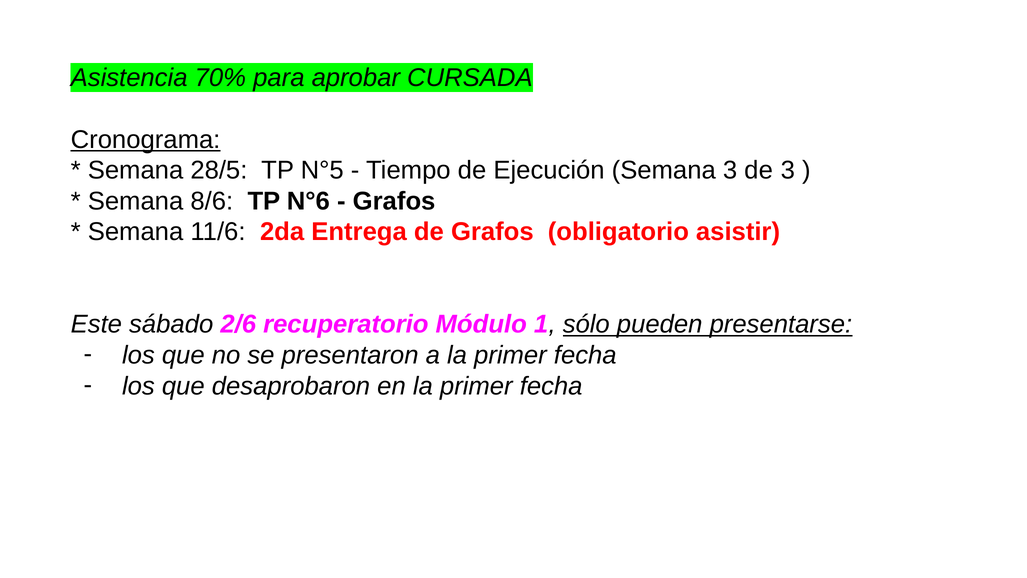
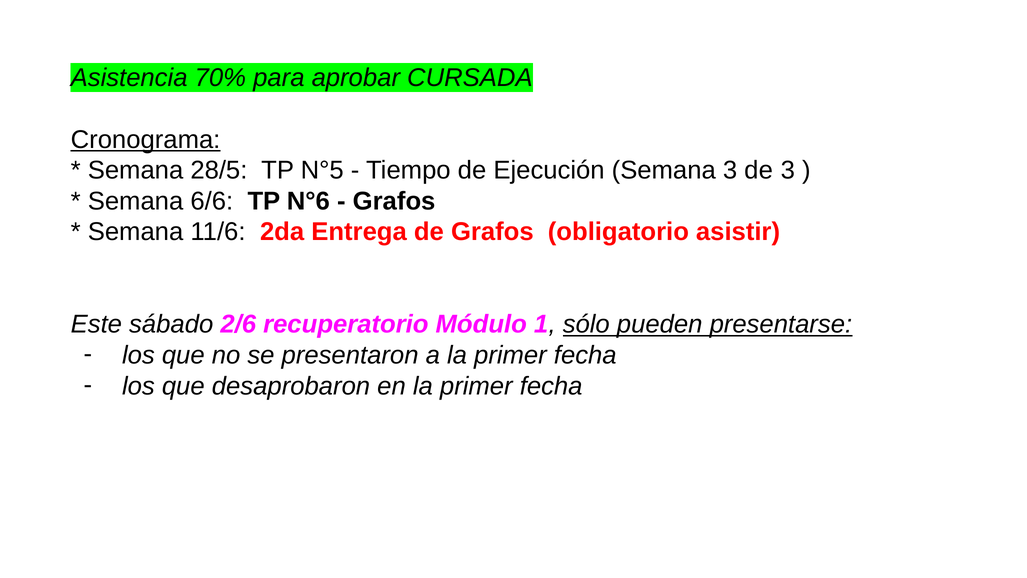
8/6: 8/6 -> 6/6 (212, 201)
